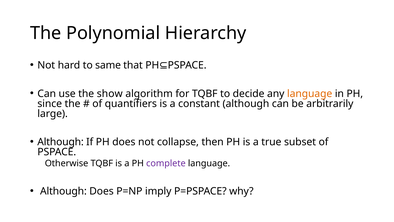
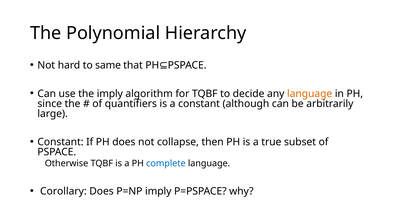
the show: show -> imply (110, 93)
Although: Although -> Constant (60, 142)
complete colour: purple -> blue (166, 163)
Although: Although -> Corollary (63, 191)
